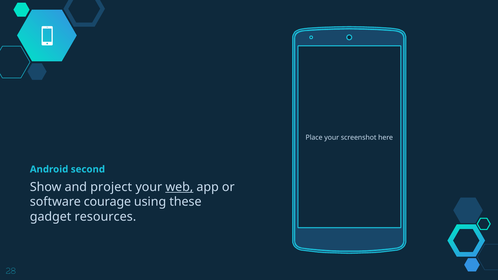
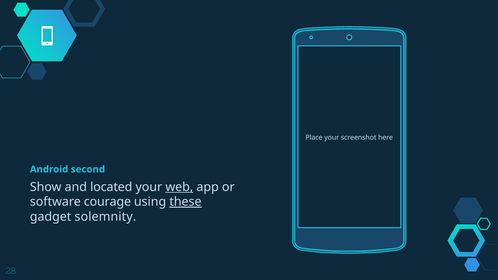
project: project -> located (111, 187)
these underline: none -> present (185, 202)
resources: resources -> solemnity (105, 217)
